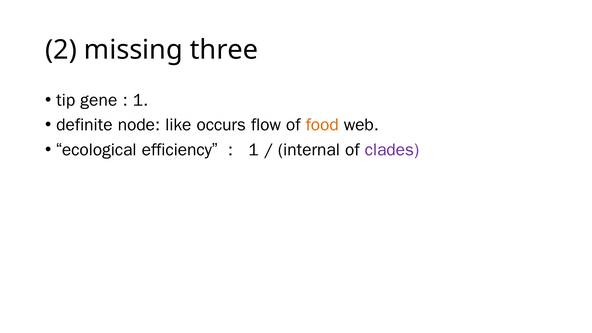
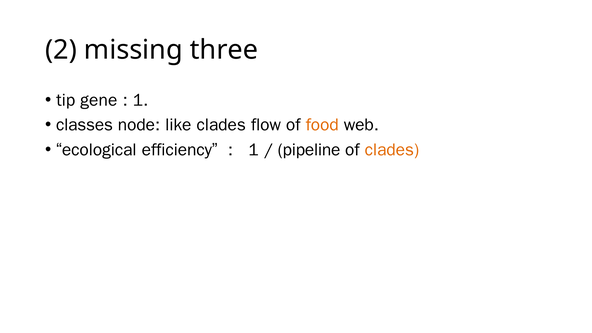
definite: definite -> classes (85, 125)
like occurs: occurs -> clades (221, 125)
internal: internal -> pipeline (309, 150)
clades colour: purple -> orange (392, 150)
